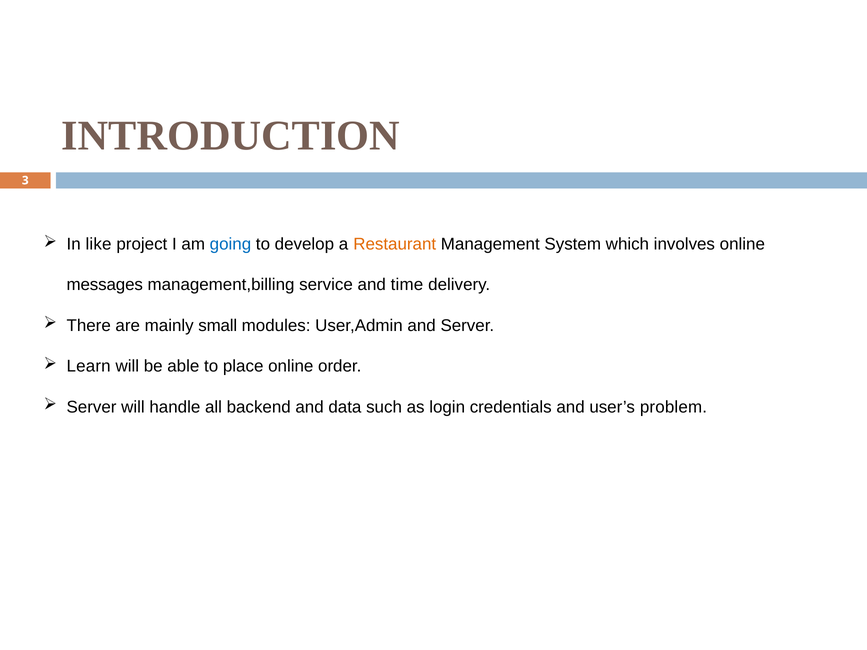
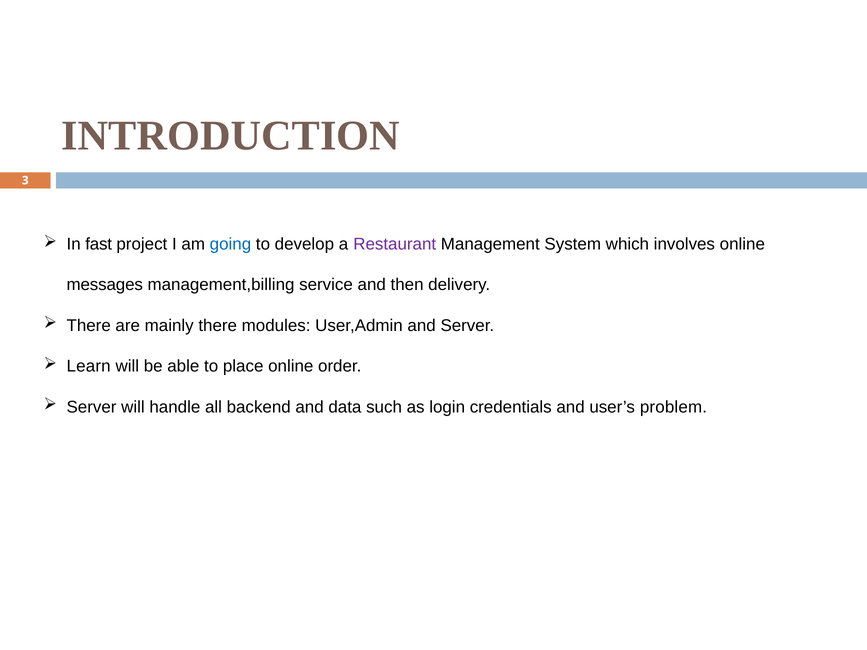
like: like -> fast (99, 244)
Restaurant colour: orange -> purple (395, 244)
time: time -> then (407, 285)
mainly small: small -> there (218, 326)
